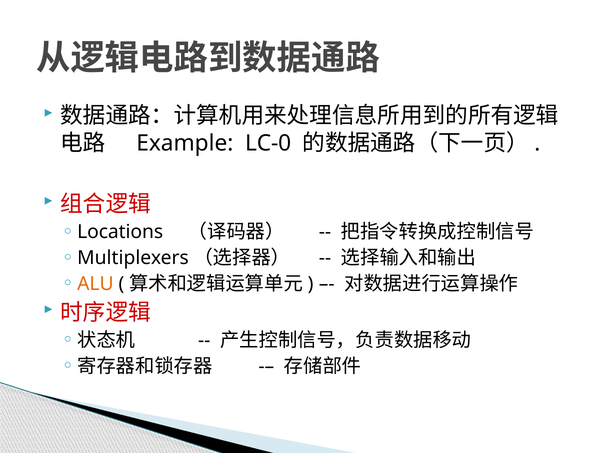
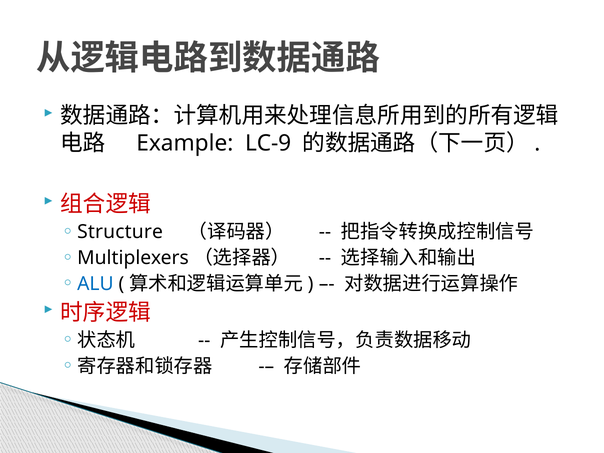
LC-0: LC-0 -> LC-9 (268, 143)
Locations: Locations -> Structure (120, 232)
ALU colour: orange -> blue (95, 284)
